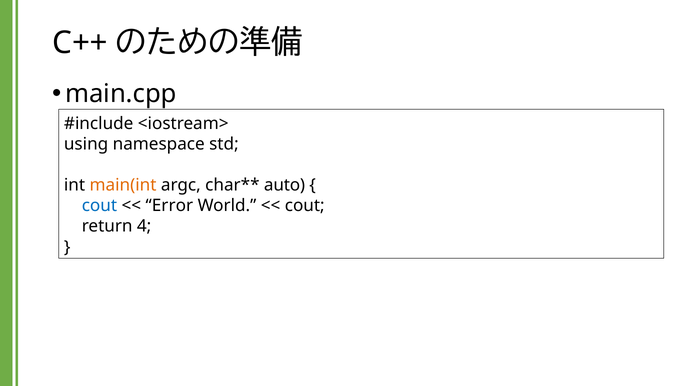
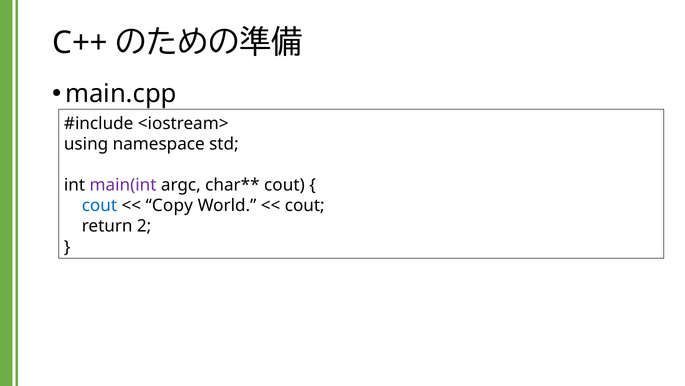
main(int colour: orange -> purple (123, 185)
auto: auto -> cout (284, 185)
Error: Error -> Copy (169, 205)
4: 4 -> 2 (144, 226)
